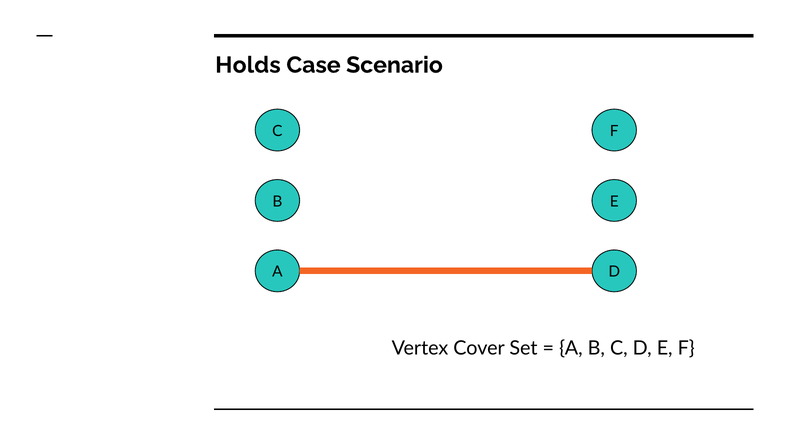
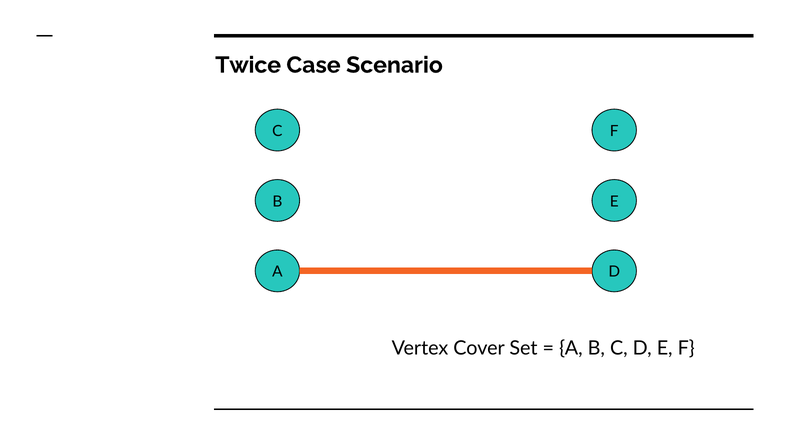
Holds: Holds -> Twice (248, 65)
